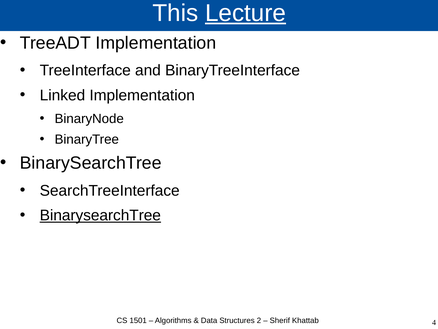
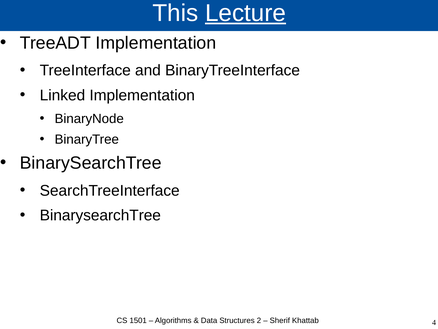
BinarysearchTree underline: present -> none (100, 215)
